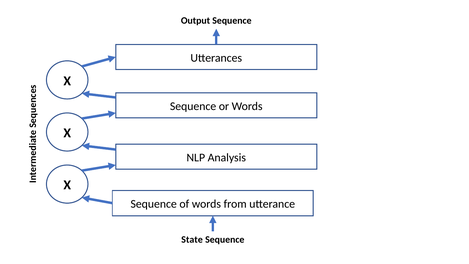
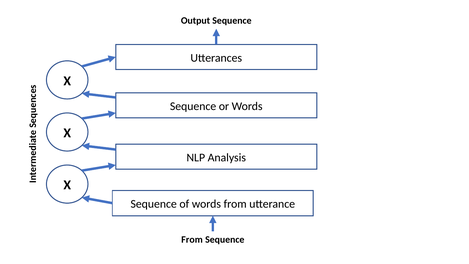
State: State -> From (192, 239)
